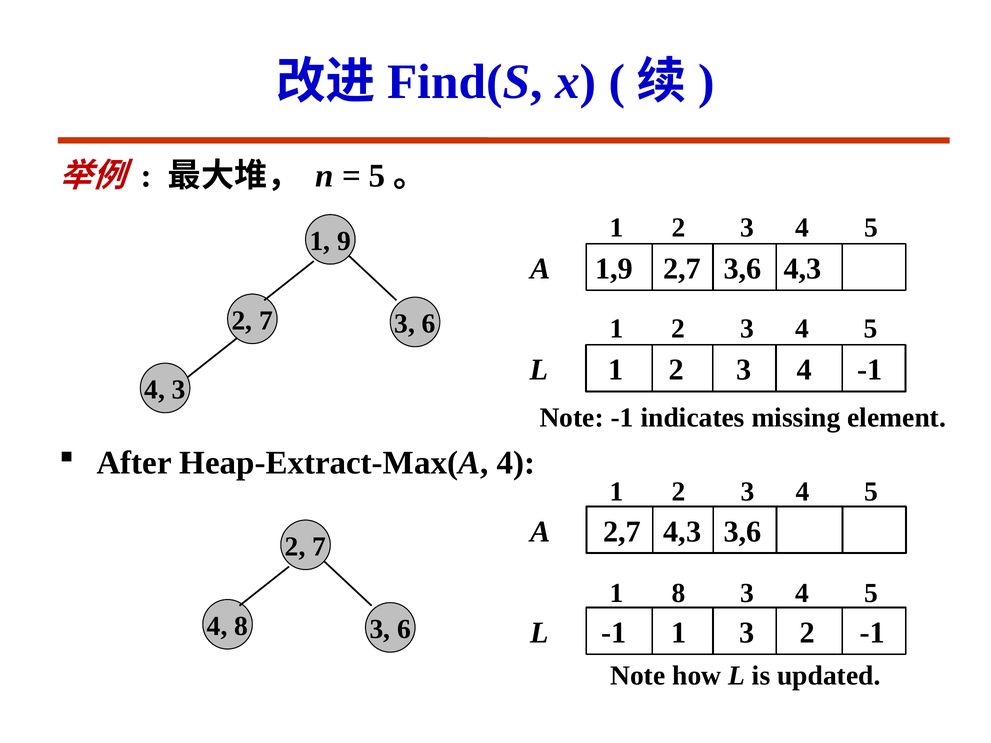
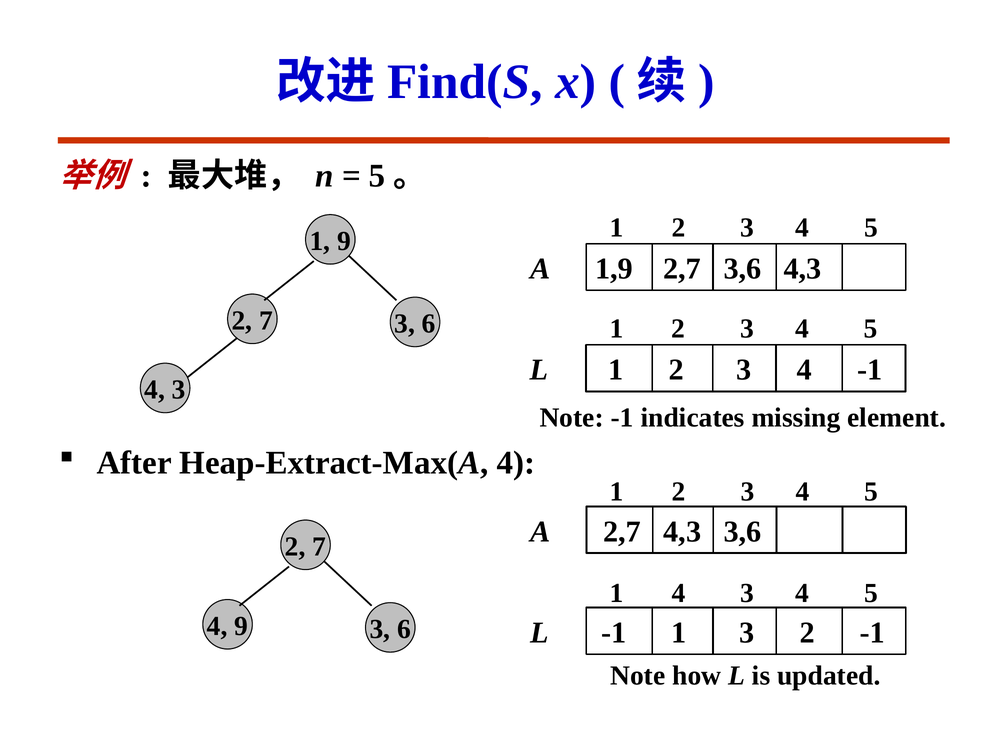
1 8: 8 -> 4 (678, 593)
4 8: 8 -> 9 (241, 626)
